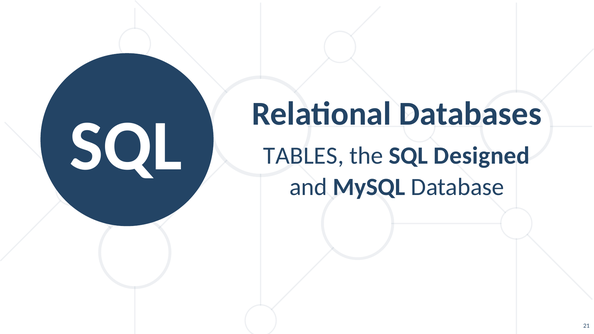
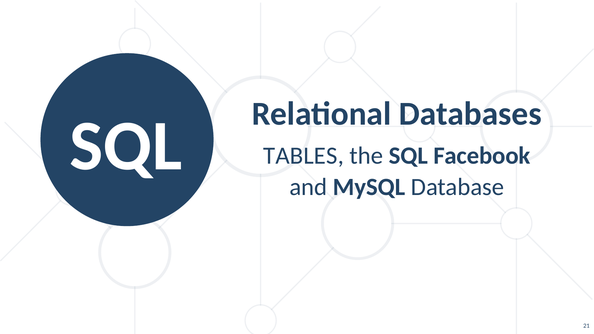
Designed: Designed -> Facebook (482, 156)
